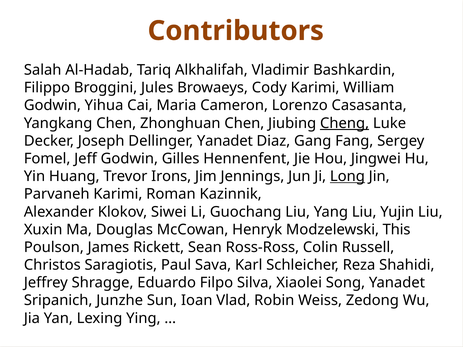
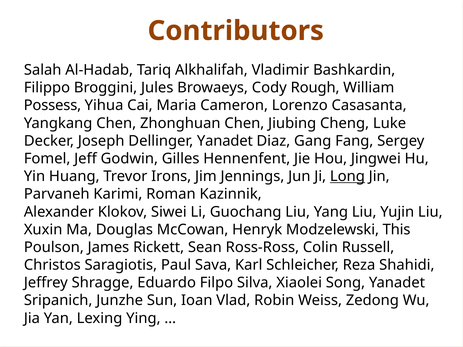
Cody Karimi: Karimi -> Rough (315, 88)
Godwin: Godwin -> Possess (52, 106)
Cheng underline: present -> none (345, 123)
